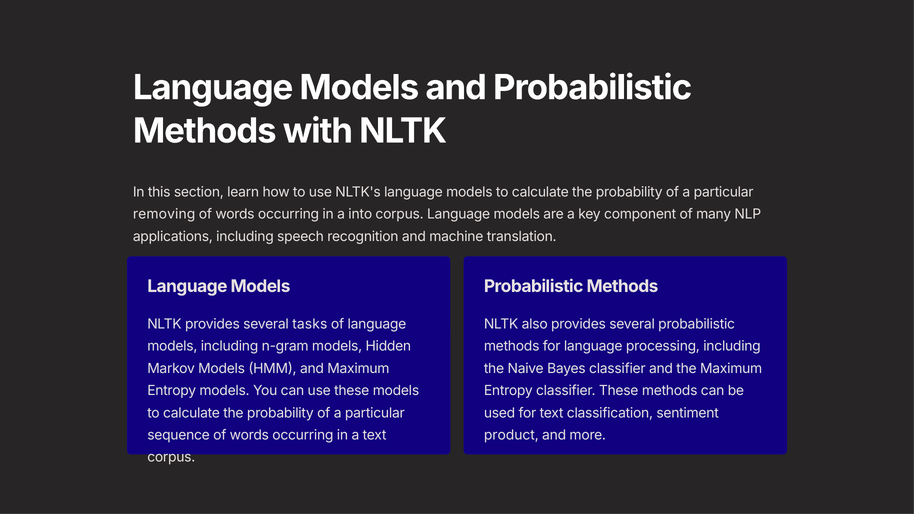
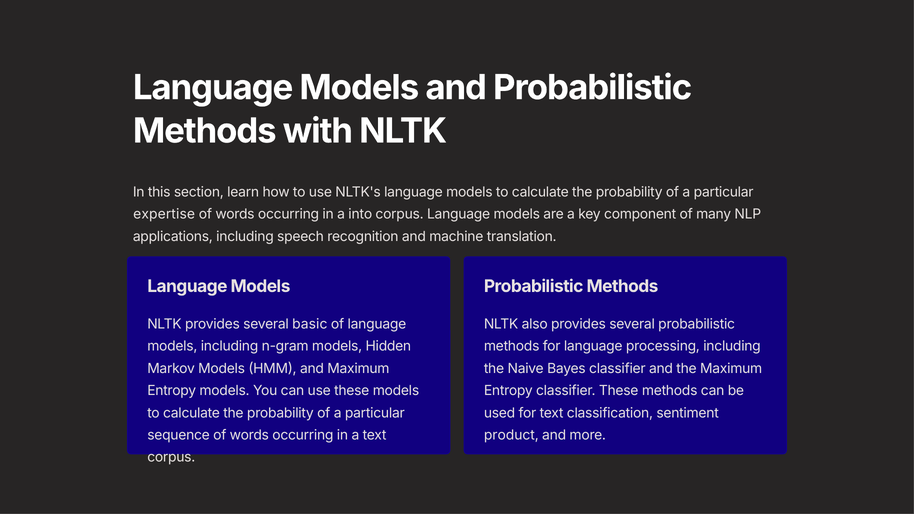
removing: removing -> expertise (164, 214)
tasks: tasks -> basic (310, 324)
